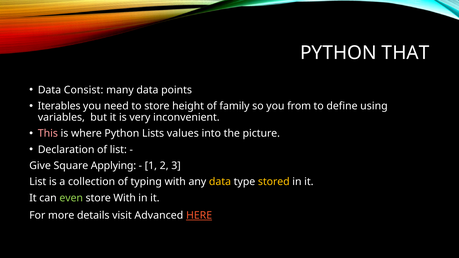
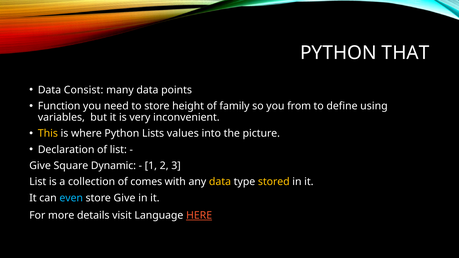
Iterables: Iterables -> Function (59, 106)
This colour: pink -> yellow (48, 134)
Applying: Applying -> Dynamic (113, 166)
typing: typing -> comes (146, 182)
even colour: light green -> light blue (71, 198)
store With: With -> Give (125, 198)
Advanced: Advanced -> Language (159, 215)
